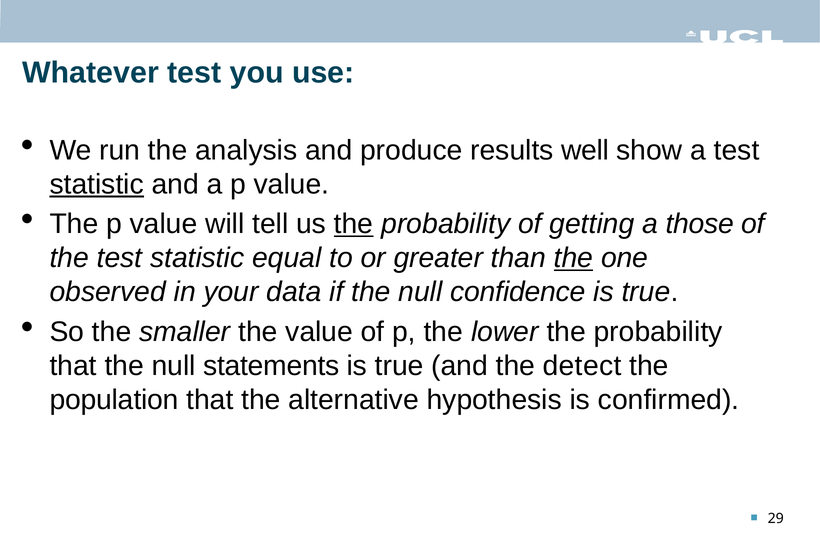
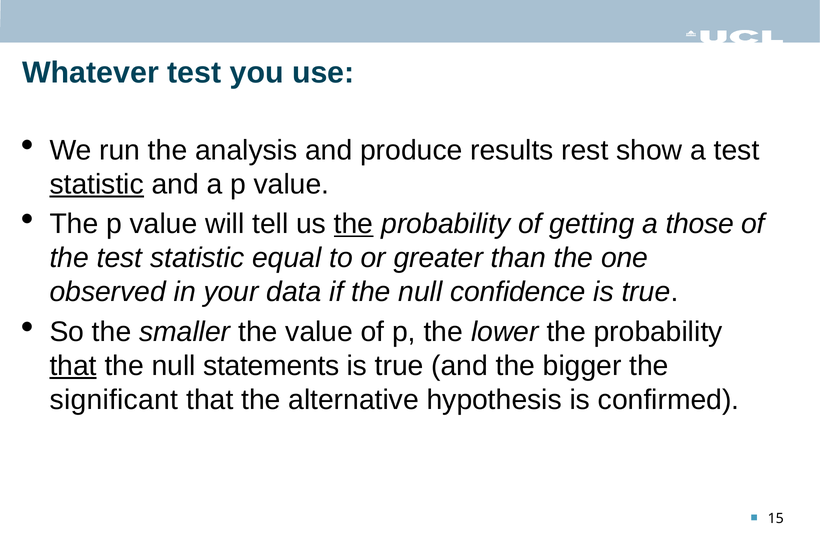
well: well -> rest (585, 150)
the underline: present -> none (573, 258)
that underline: none -> present (73, 366)
detect: detect -> bigger (582, 366)
population: population -> significant (114, 400)
29: 29 -> 15 (776, 518)
